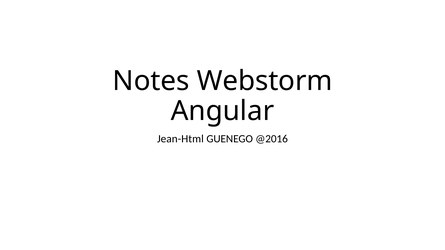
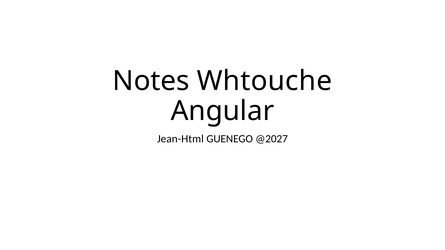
Webstorm: Webstorm -> Whtouche (264, 81)
@2016: @2016 -> @2027 (272, 139)
